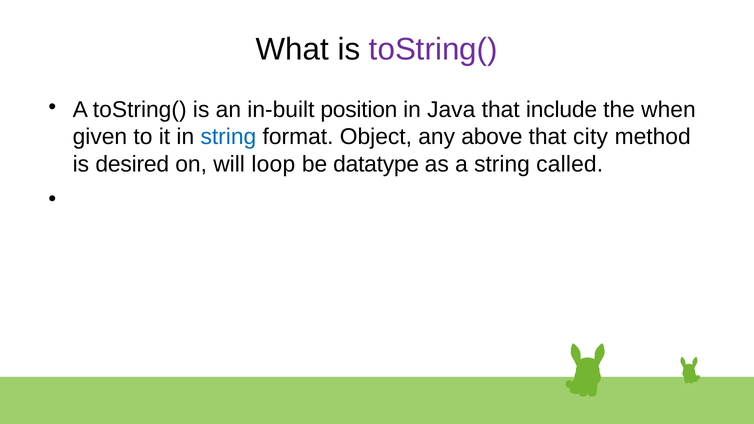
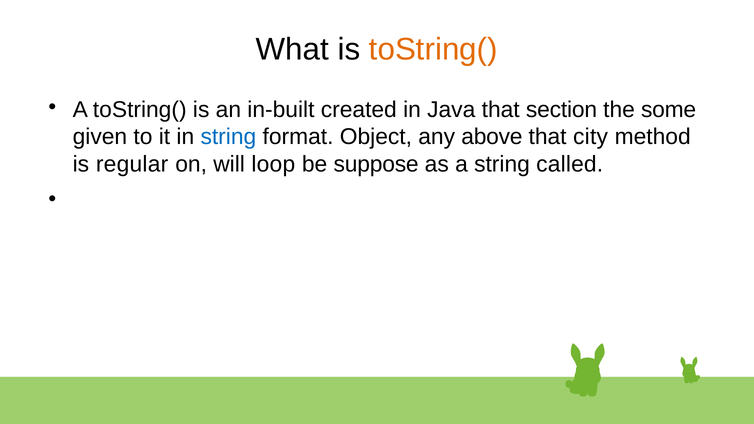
toString( colour: purple -> orange (433, 49)
position: position -> created (359, 110)
include: include -> section (562, 110)
when: when -> some (669, 110)
desired: desired -> regular (132, 164)
datatype: datatype -> suppose (376, 164)
